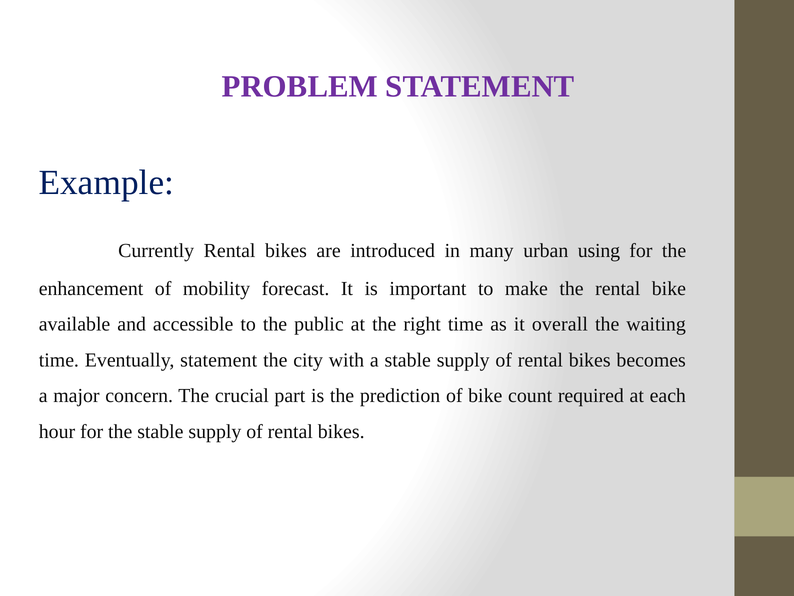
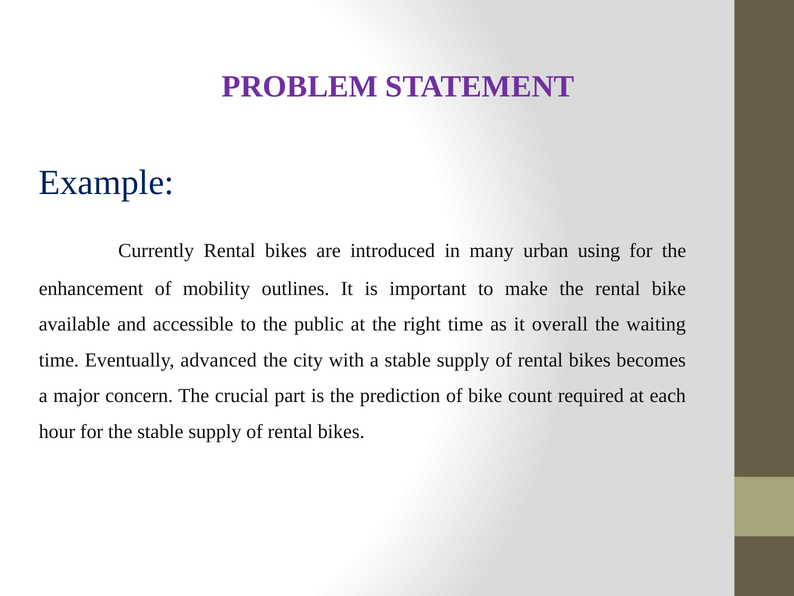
forecast: forecast -> outlines (296, 288)
Eventually statement: statement -> advanced (219, 360)
